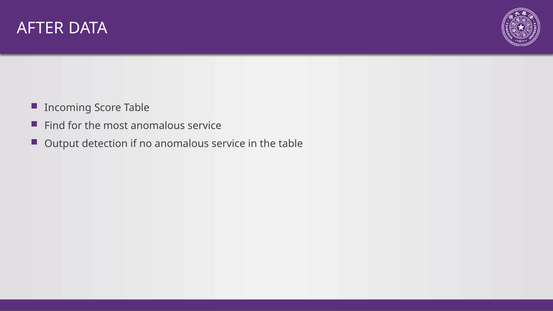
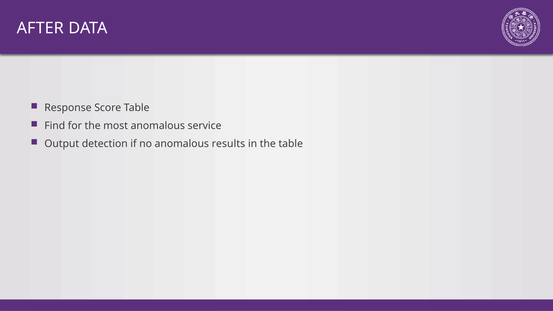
Incoming: Incoming -> Response (68, 108)
no anomalous service: service -> results (228, 144)
